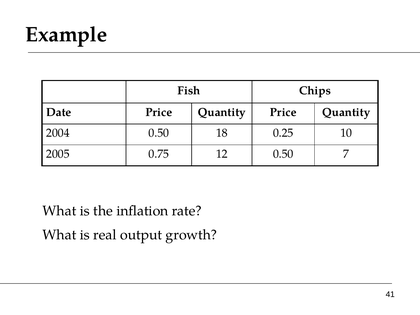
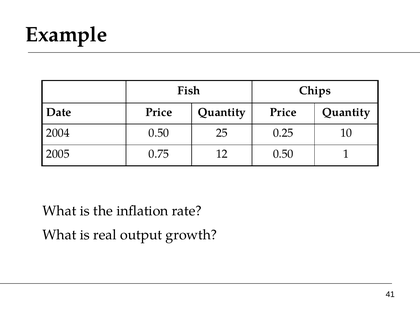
18: 18 -> 25 (222, 133)
7: 7 -> 1 (346, 154)
